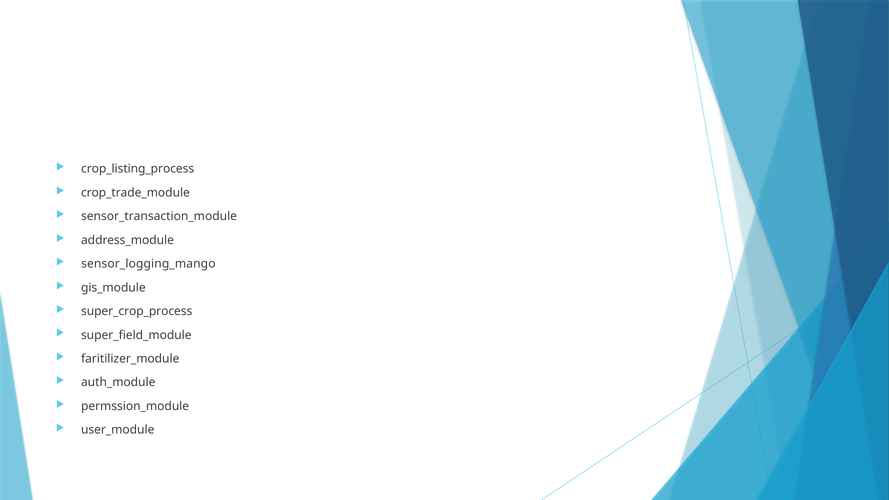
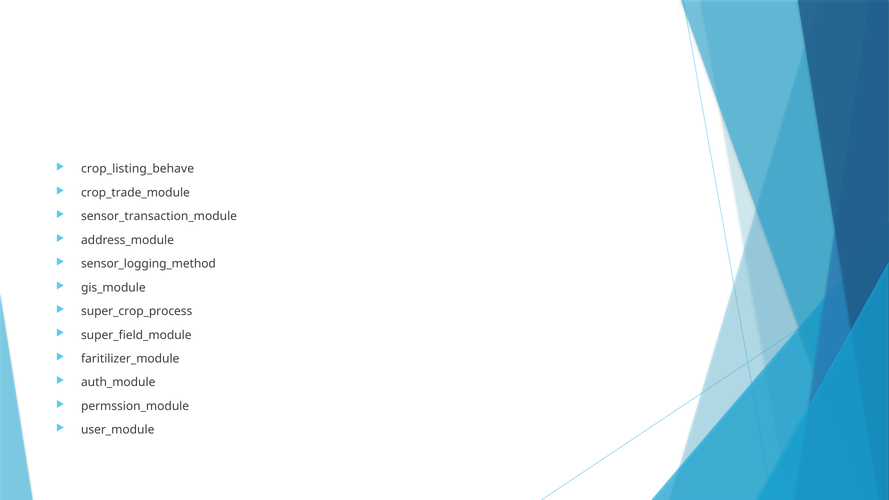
crop_listing_process: crop_listing_process -> crop_listing_behave (138, 169)
sensor_logging_mango: sensor_logging_mango -> sensor_logging_method (148, 264)
